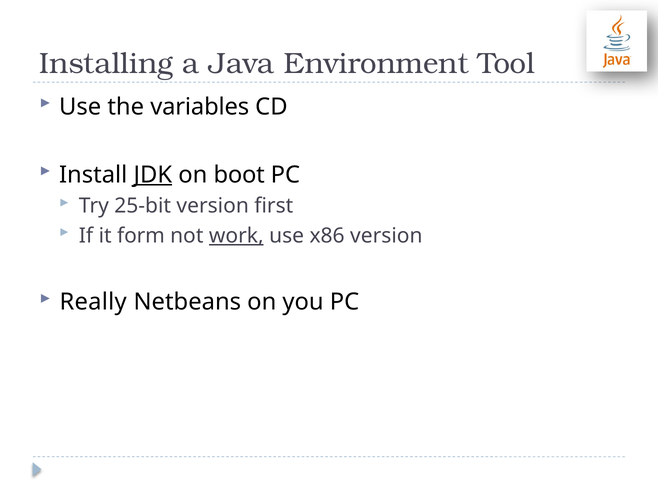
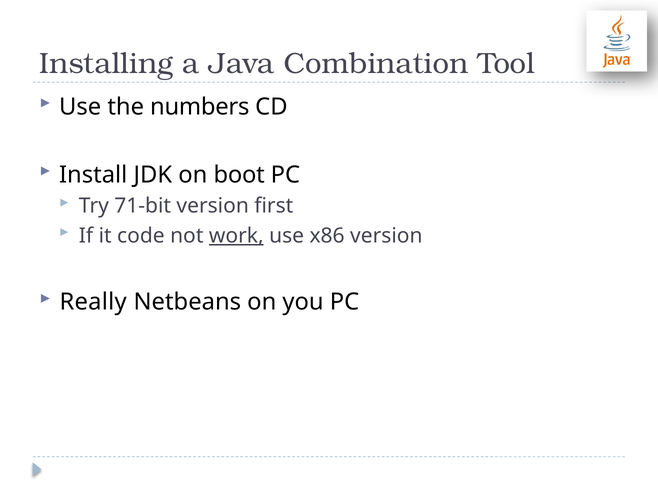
Environment: Environment -> Combination (376, 63)
variables: variables -> numbers (200, 107)
JDK underline: present -> none (153, 175)
25-bit: 25-bit -> 71-bit (143, 206)
form: form -> code (141, 236)
